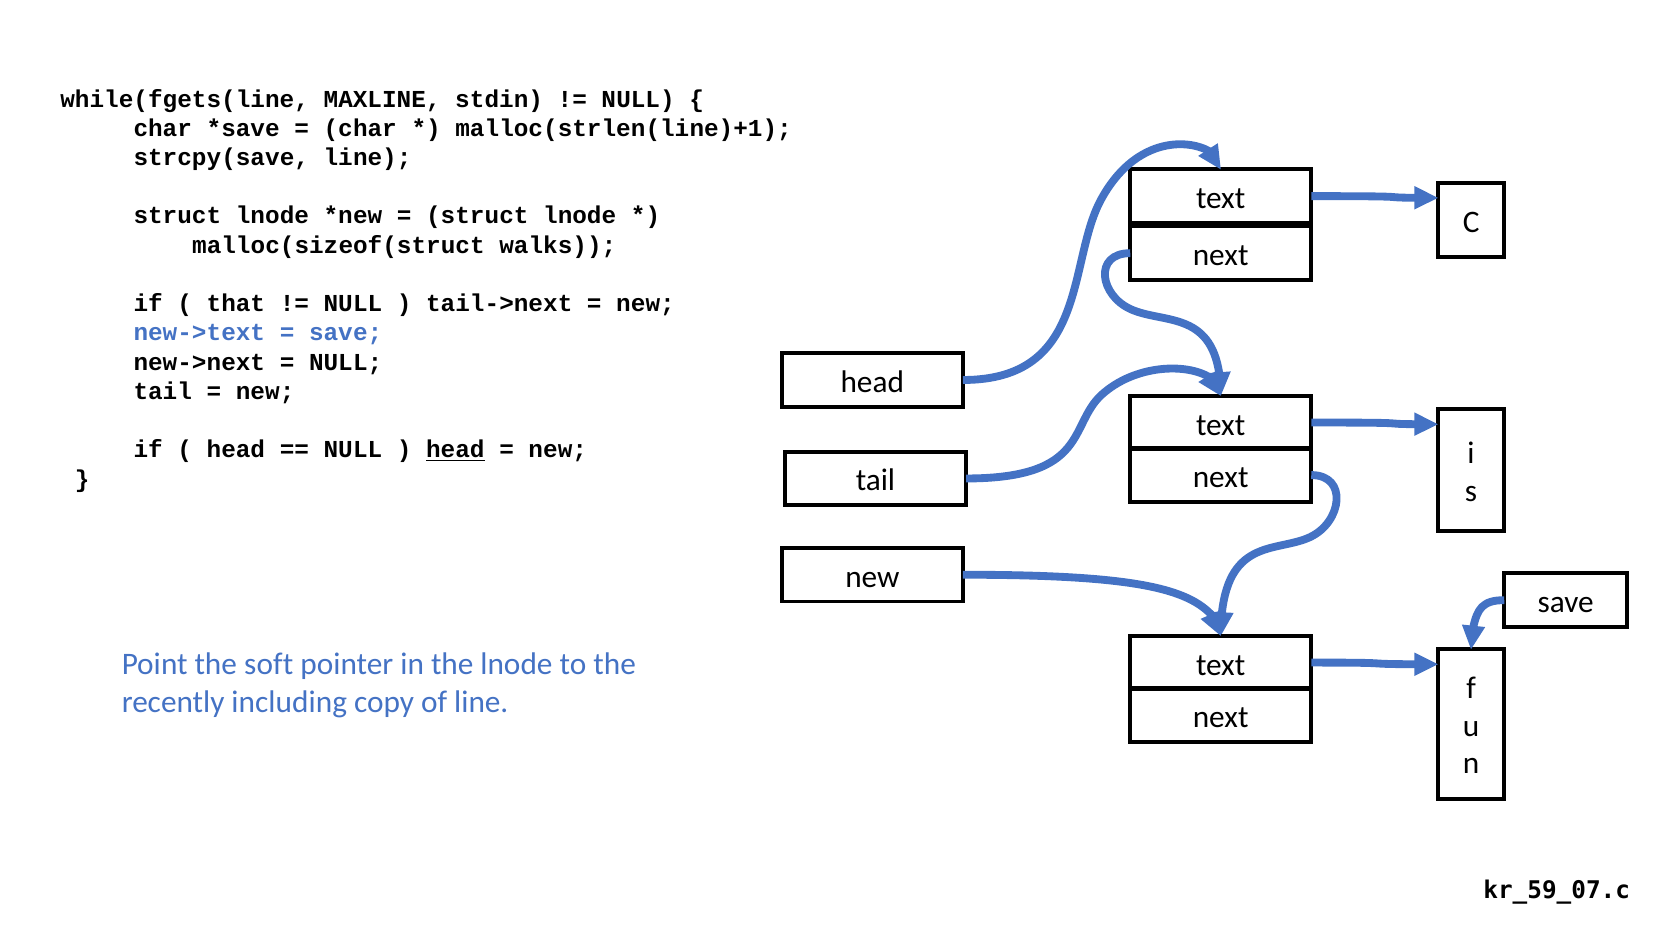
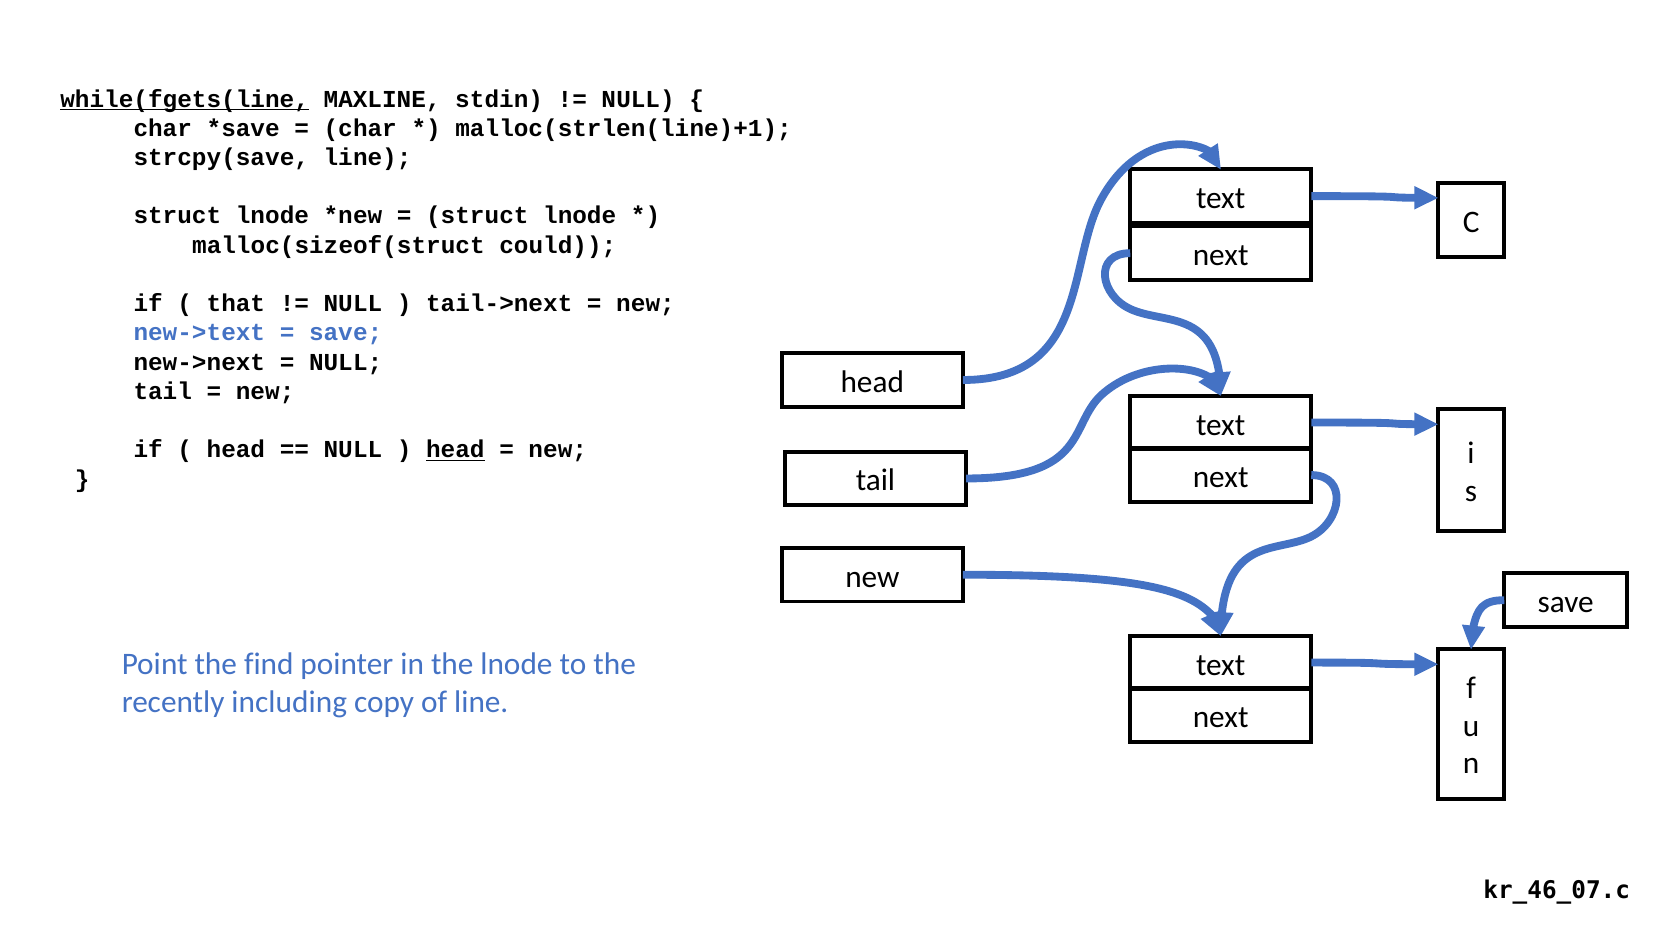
while(fgets(line underline: none -> present (185, 99)
walks: walks -> could (558, 245)
soft: soft -> find (269, 664)
kr_59_07.c: kr_59_07.c -> kr_46_07.c (1557, 890)
